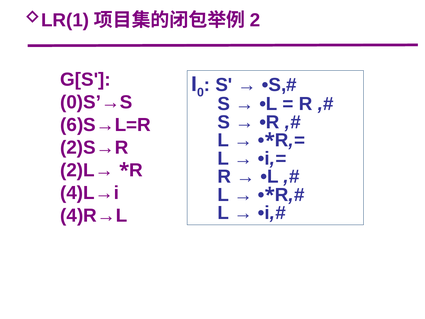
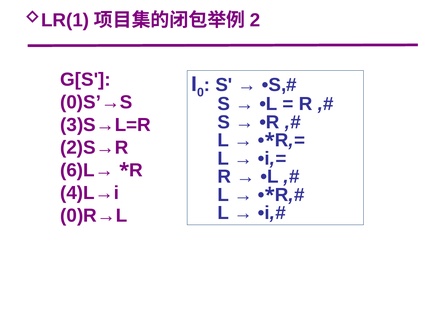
6)S→L=R: 6)S→L=R -> 3)S→L=R (106, 125)
2)L→: 2)L→ -> 6)L→ (87, 170)
4)R→L: 4)R→L -> 0)R→L (94, 215)
